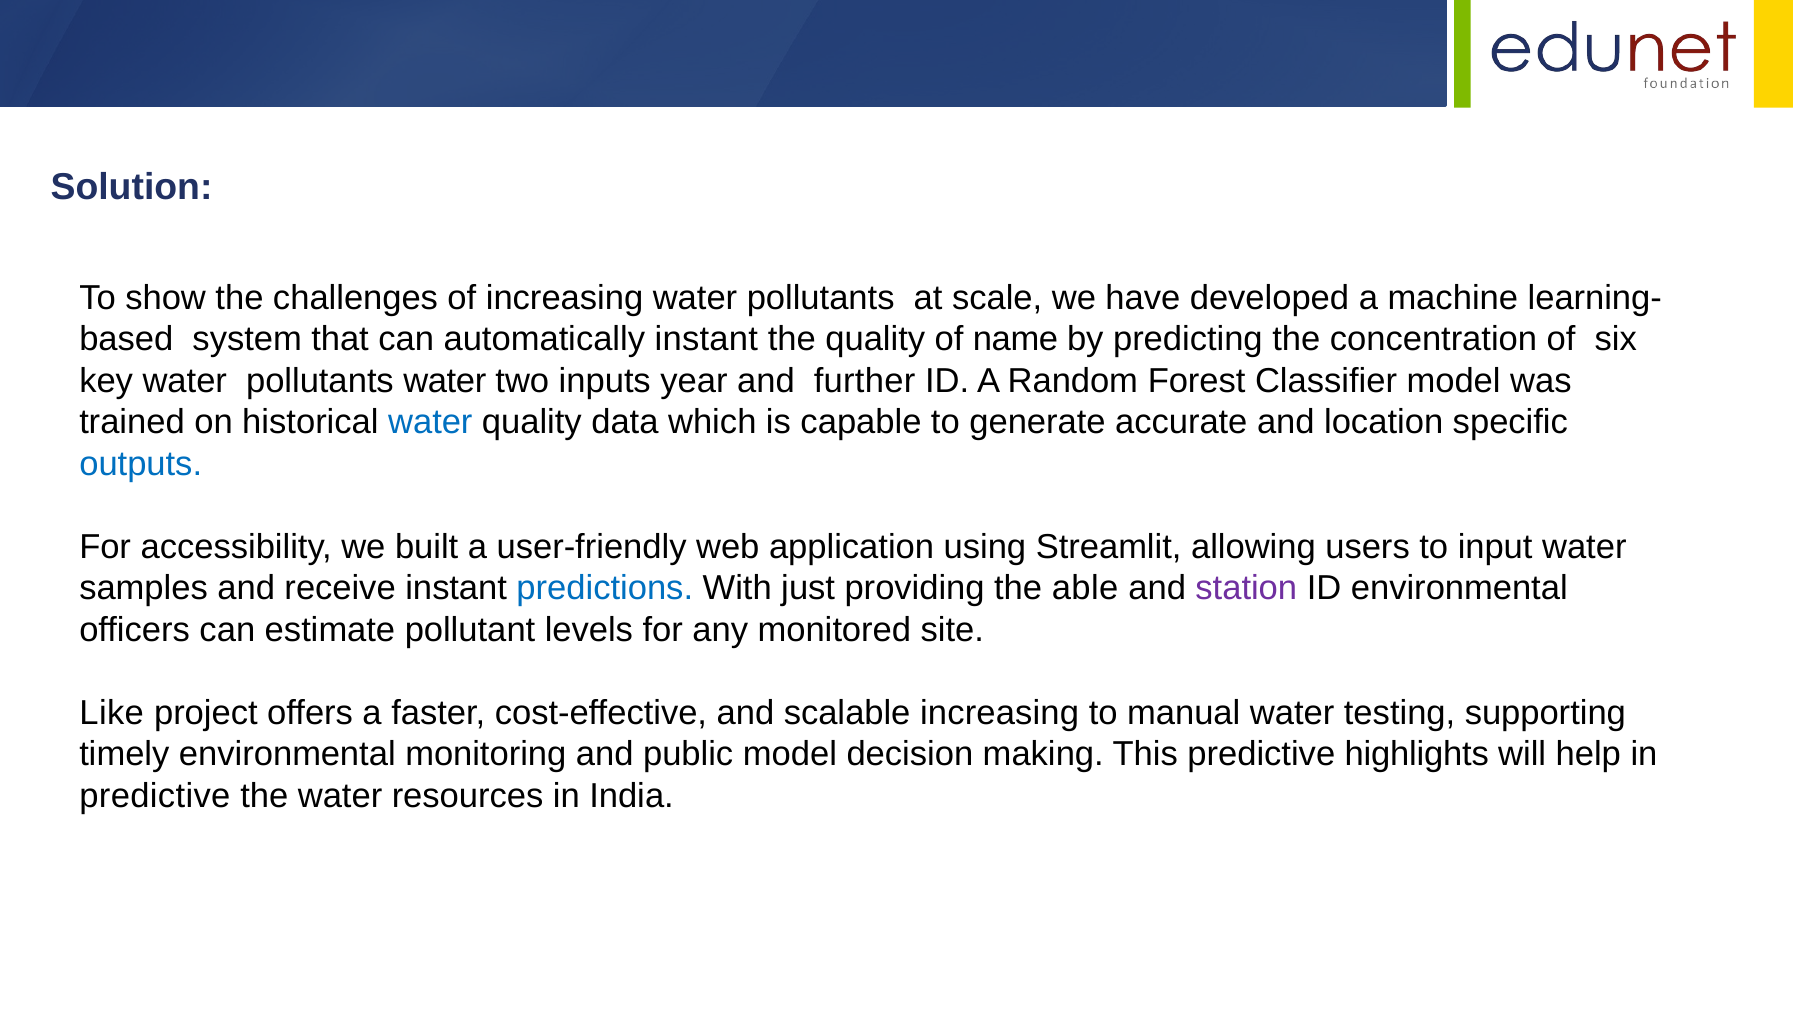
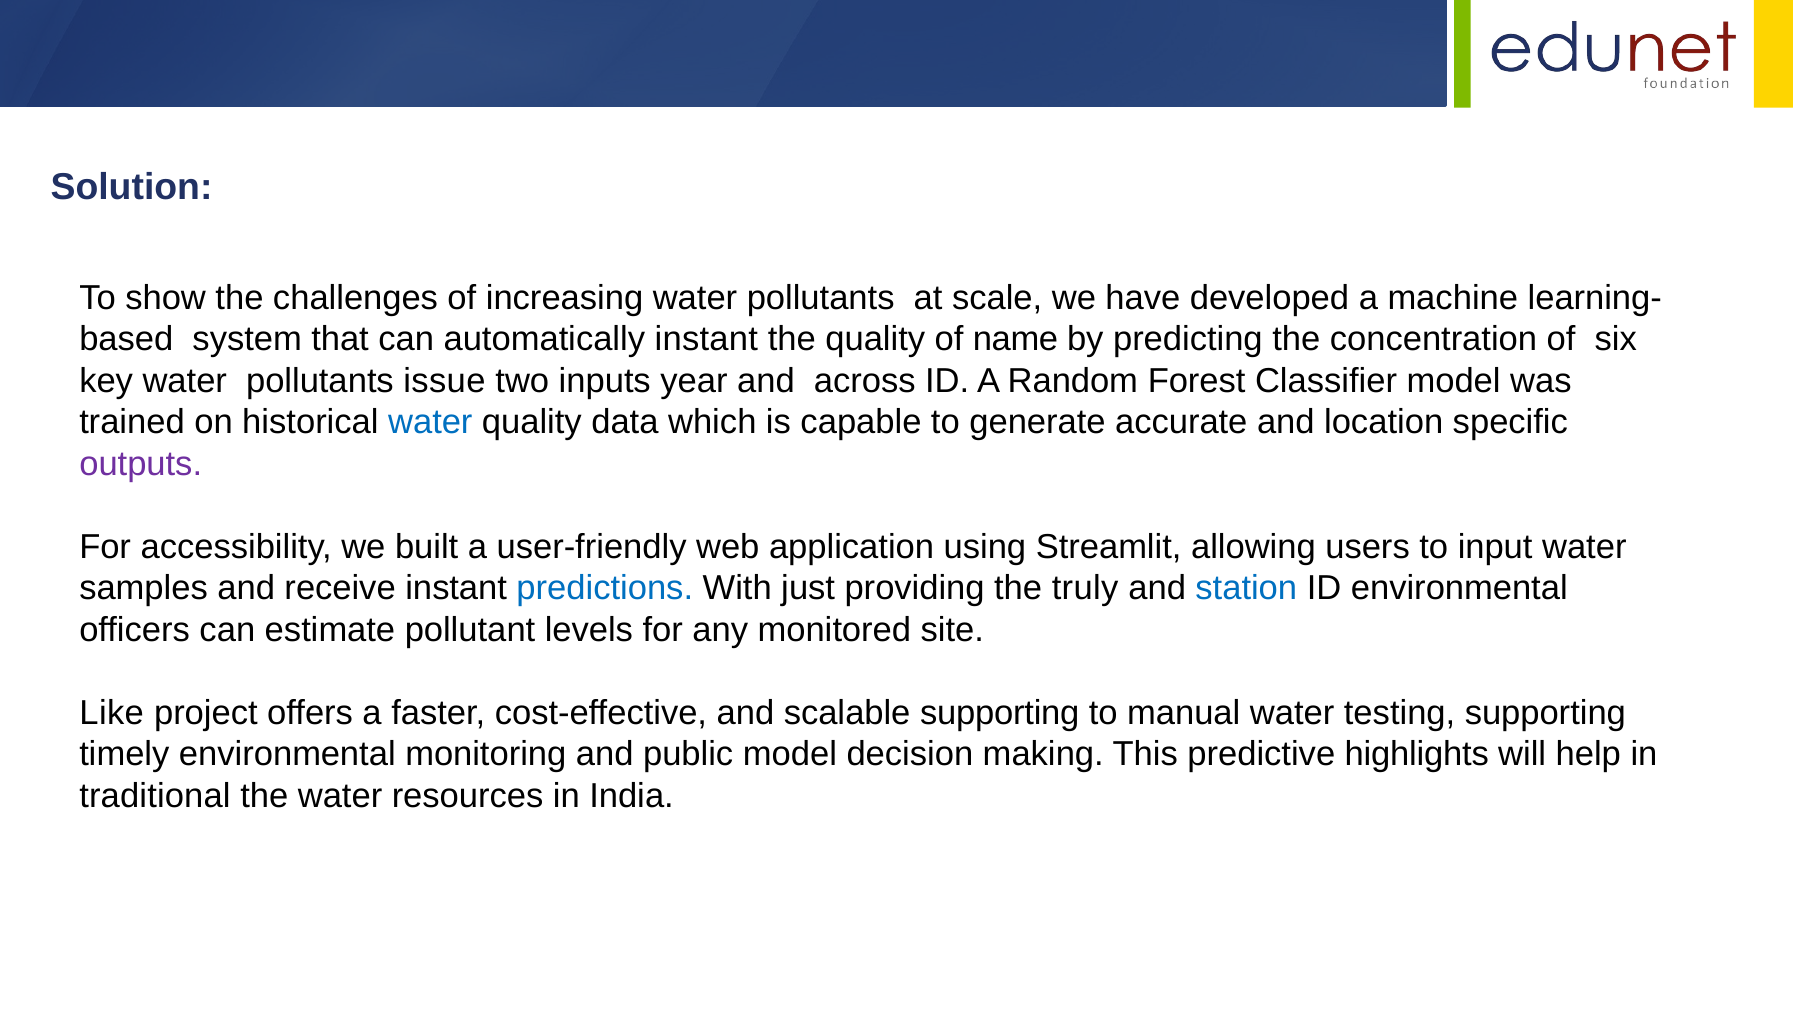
pollutants water: water -> issue (444, 381)
further: further -> across (865, 381)
outputs colour: blue -> purple (141, 464)
able: able -> truly (1085, 588)
station colour: purple -> blue (1246, 588)
scalable increasing: increasing -> supporting (1000, 713)
predictive: predictive -> traditional (155, 796)
